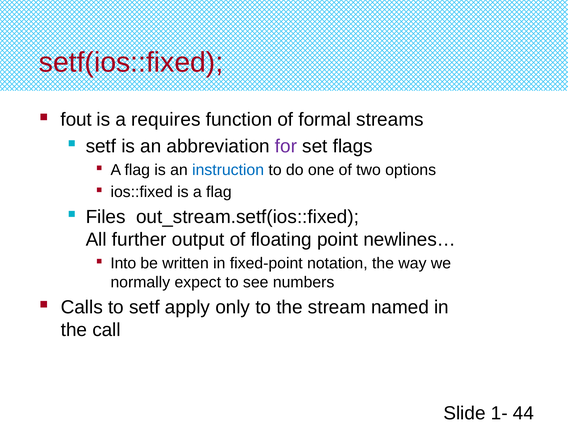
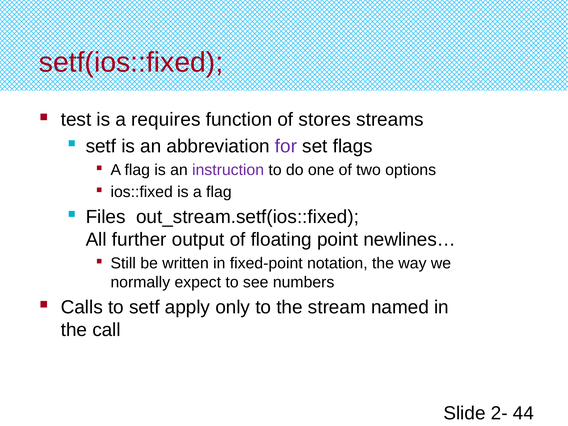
fout: fout -> test (76, 120)
formal: formal -> stores (325, 120)
instruction colour: blue -> purple (228, 170)
Into: Into -> Still (123, 263)
1-: 1- -> 2- (499, 413)
